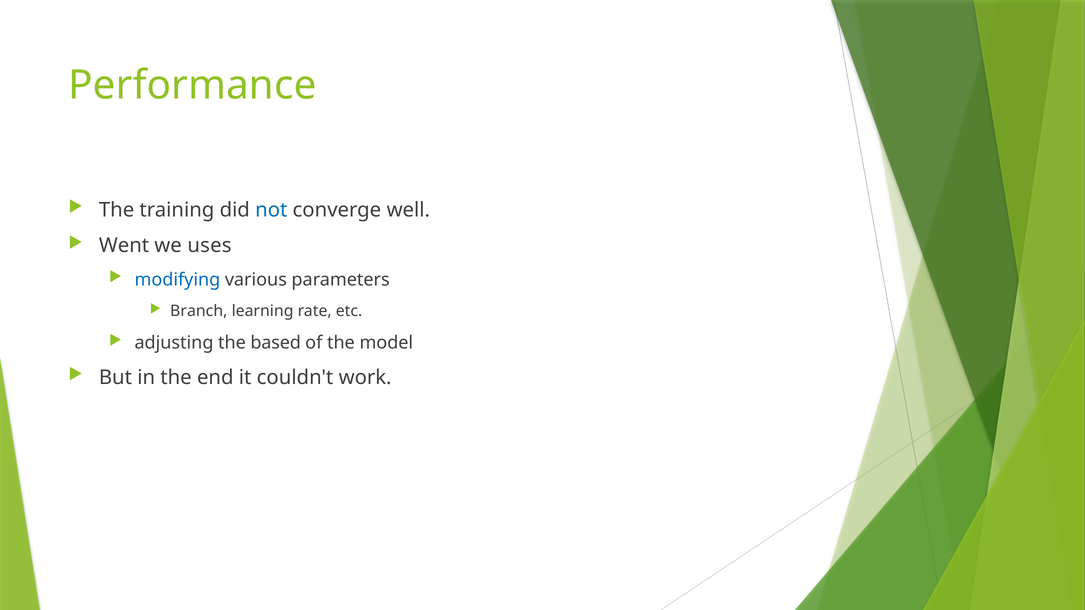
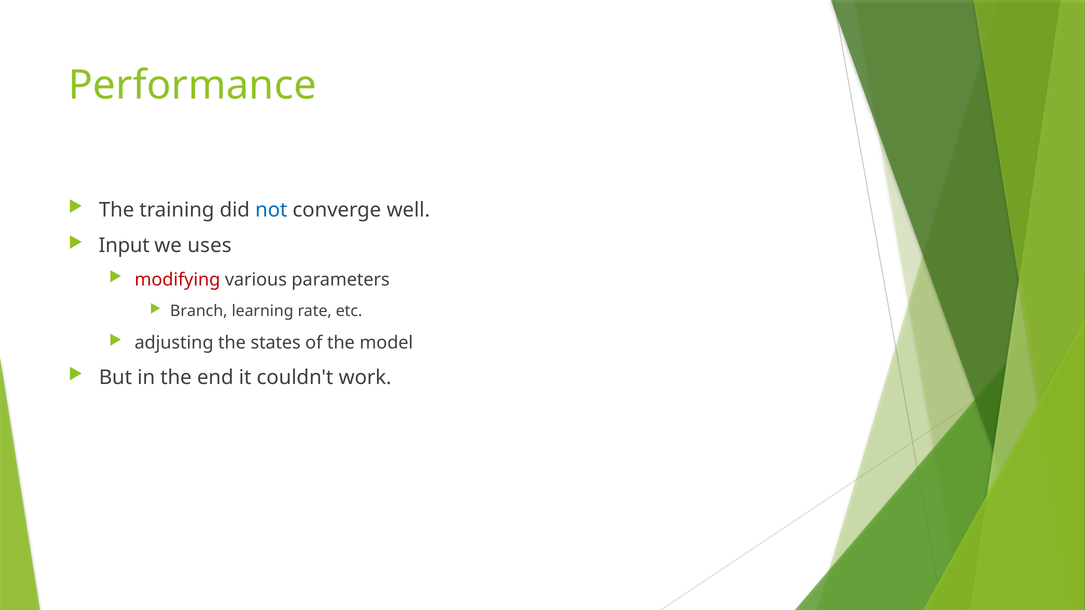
Went: Went -> Input (124, 246)
modifying colour: blue -> red (177, 280)
based: based -> states (276, 343)
